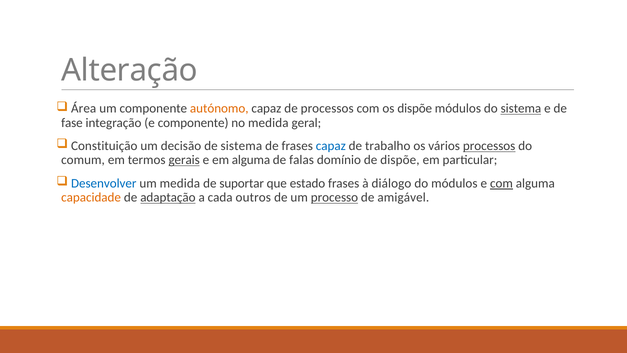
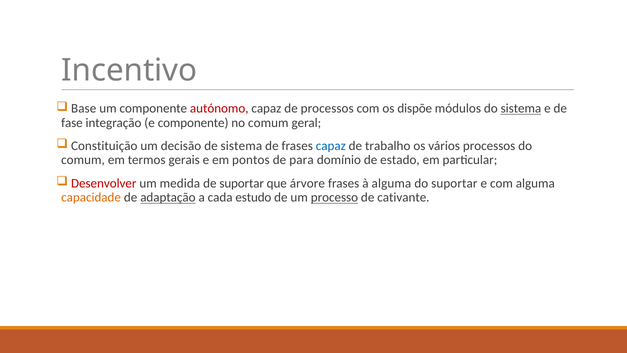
Alteração: Alteração -> Incentivo (129, 70)
Área: Área -> Base (84, 109)
autónomo colour: orange -> red (219, 109)
no medida: medida -> comum (268, 123)
processos underline: present -> none (489, 146)
gerais underline: present -> none (184, 160)
em alguma: alguma -> pontos (251, 160)
falas: falas -> para (302, 160)
de dispõe: dispõe -> estado (400, 160)
Desenvolver colour: blue -> red (104, 183)
estado: estado -> árvore (307, 183)
à diálogo: diálogo -> alguma (391, 183)
do módulos: módulos -> suportar (454, 183)
com underline: present -> none (501, 183)
outros: outros -> estudo (253, 197)
amigável: amigável -> cativante (403, 197)
